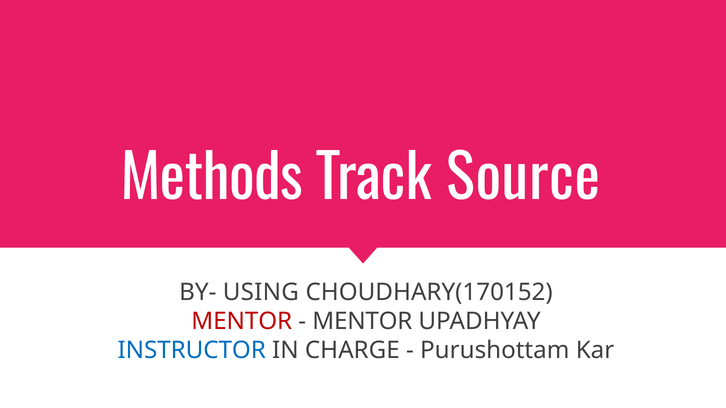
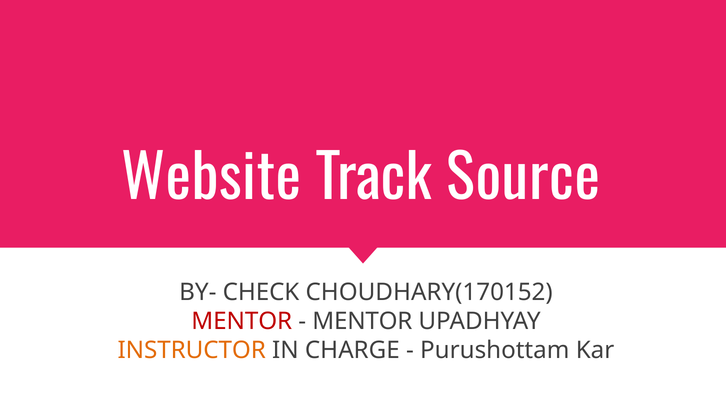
Methods: Methods -> Website (211, 179)
USING: USING -> CHECK (261, 293)
INSTRUCTOR colour: blue -> orange (192, 351)
